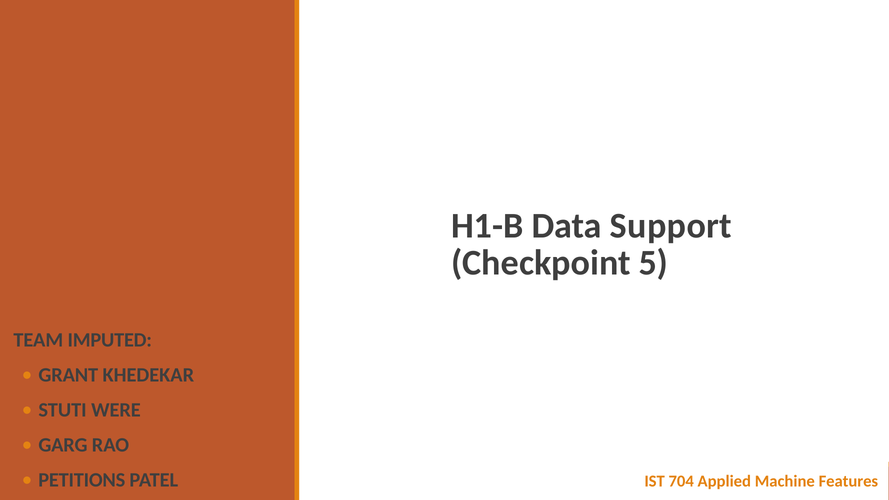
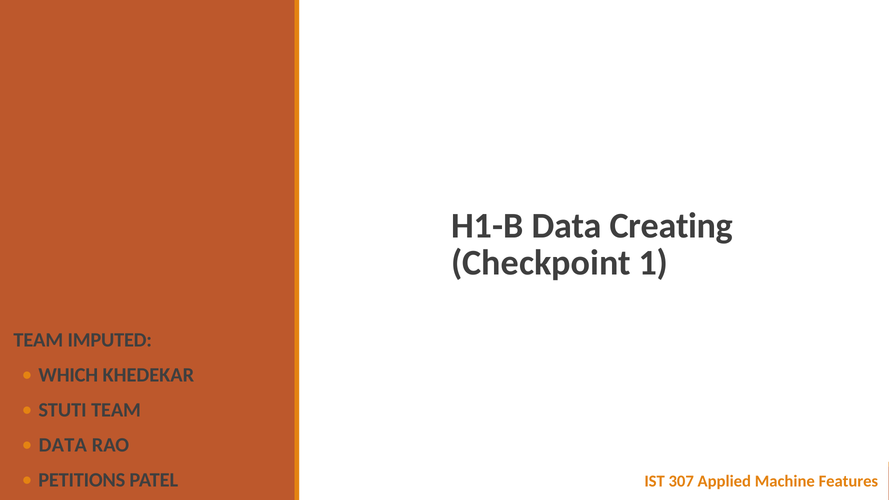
Support: Support -> Creating (671, 226)
5: 5 -> 1 (653, 263)
GRANT: GRANT -> WHICH (68, 375)
STUTI WERE: WERE -> TEAM (116, 410)
GARG: GARG -> DATA (63, 445)
704: 704 -> 307 (681, 481)
